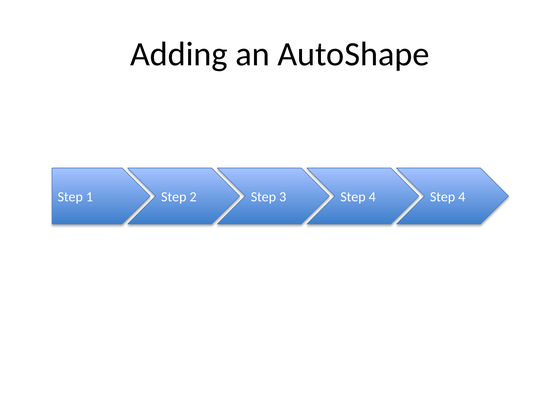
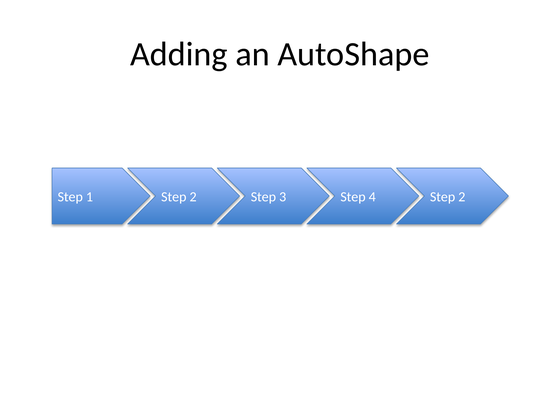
4 Step 4: 4 -> 2 (462, 197)
